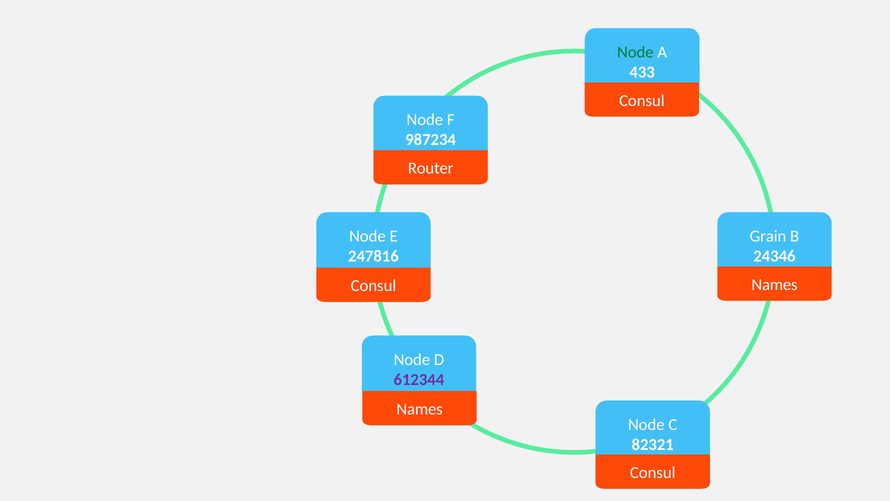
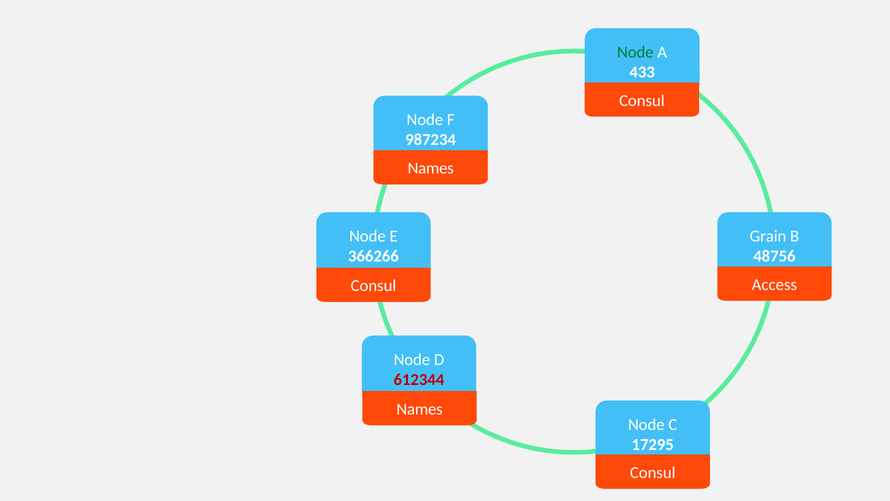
Router: Router -> Names (431, 168)
247816: 247816 -> 366266 (373, 256)
24346: 24346 -> 48756 (774, 256)
Names: Names -> Access (774, 285)
612344 colour: purple -> red (419, 379)
82321: 82321 -> 17295 (653, 444)
